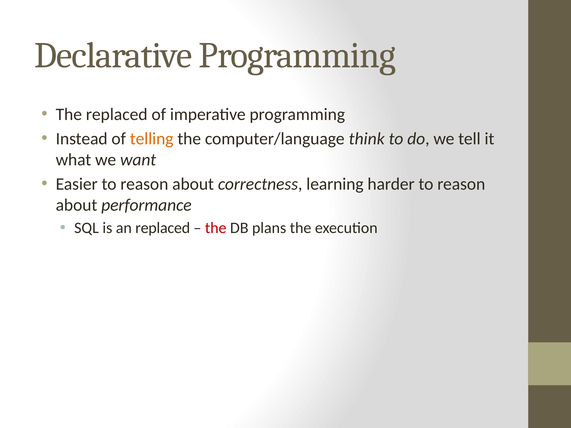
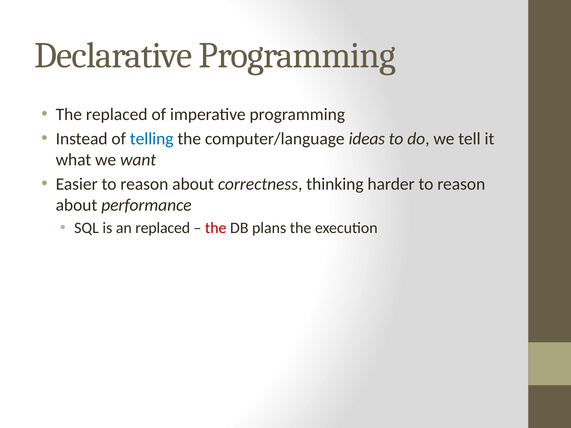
telling colour: orange -> blue (152, 139)
think: think -> ideas (367, 139)
learning: learning -> thinking (335, 184)
